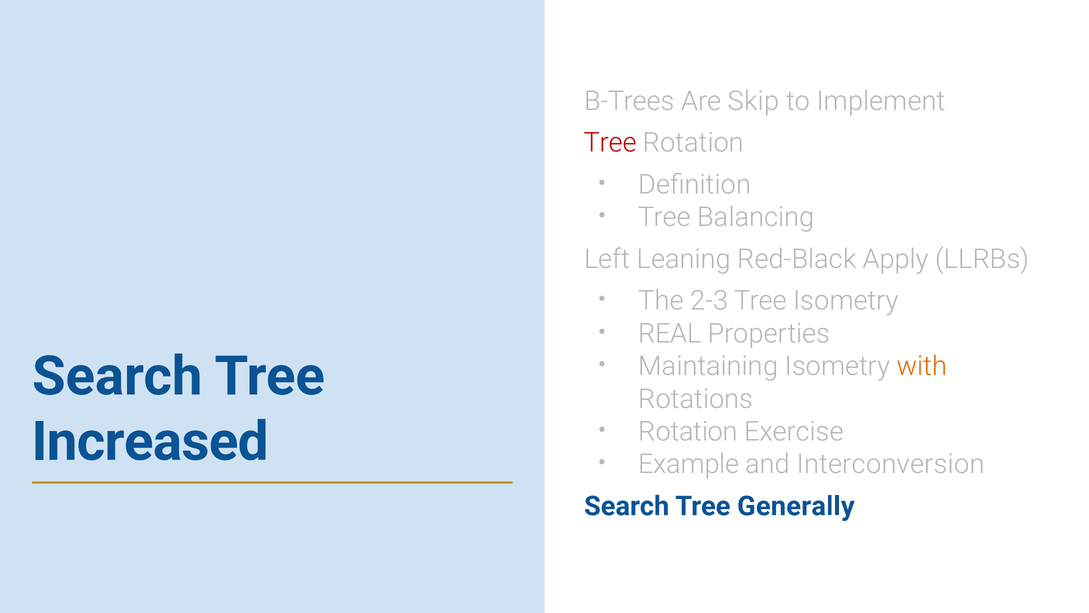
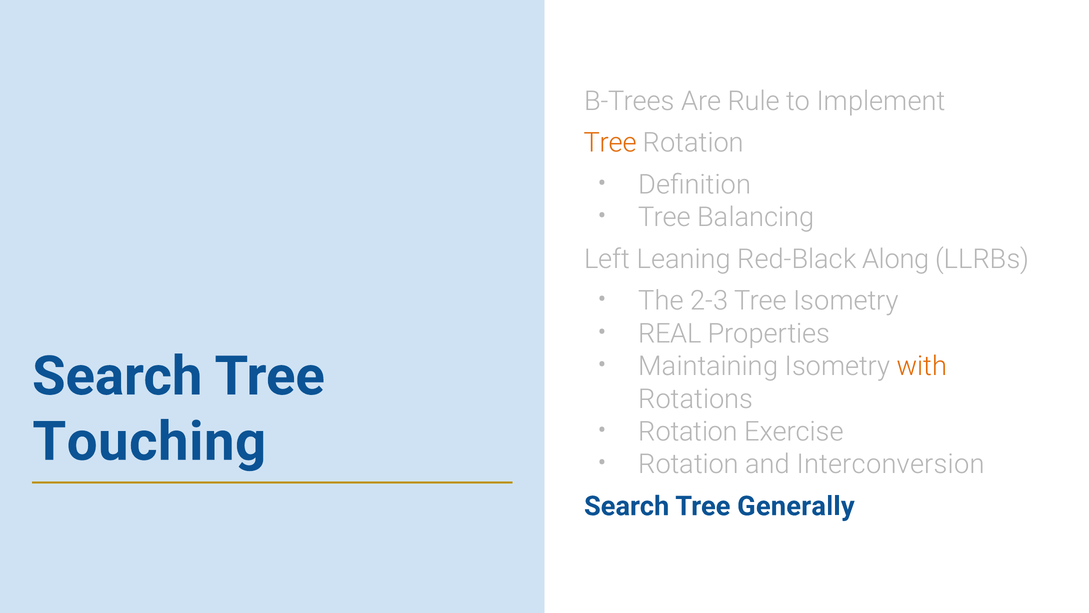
Skip: Skip -> Rule (754, 101)
Tree colour: red -> orange (610, 143)
Apply: Apply -> Along (896, 259)
Increased: Increased -> Touching (149, 442)
Example: Example -> Rotation (689, 464)
